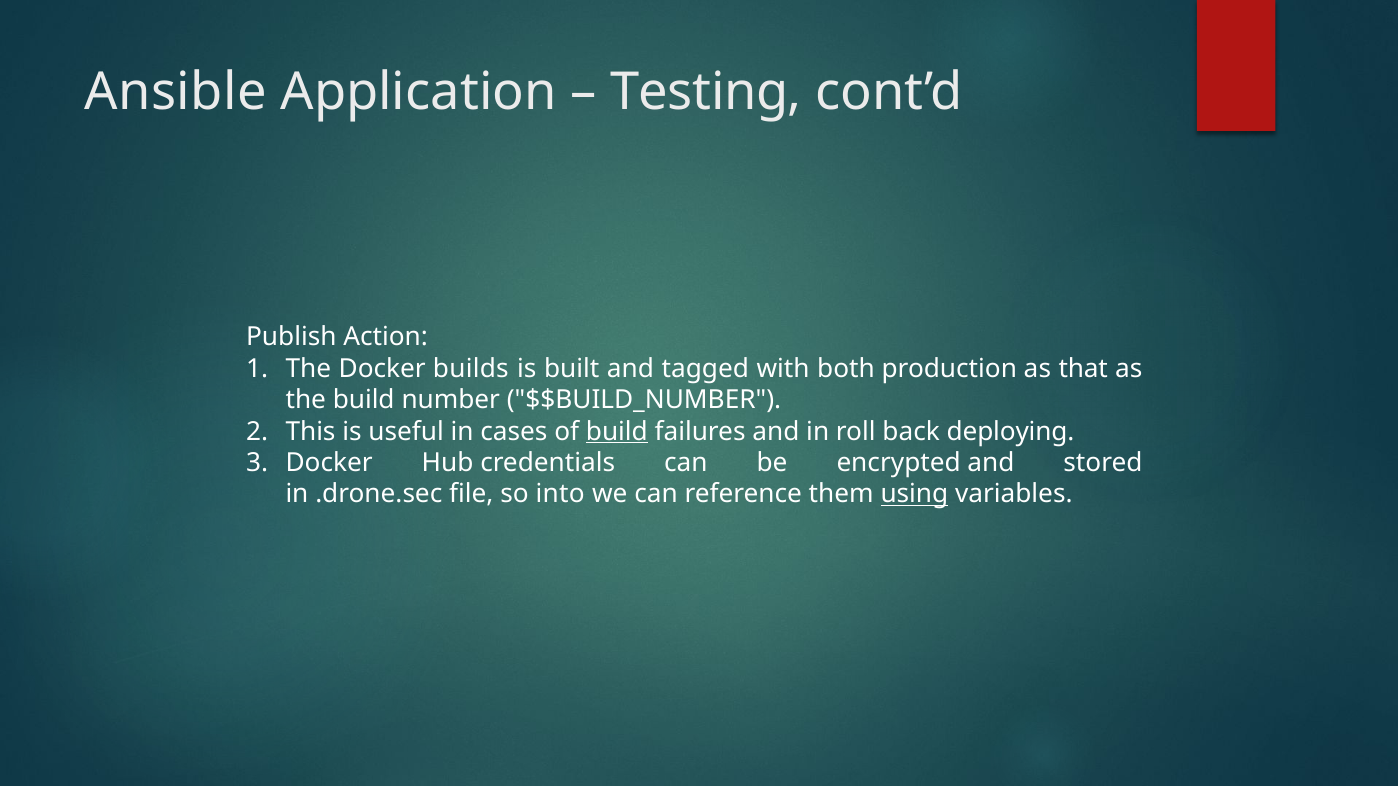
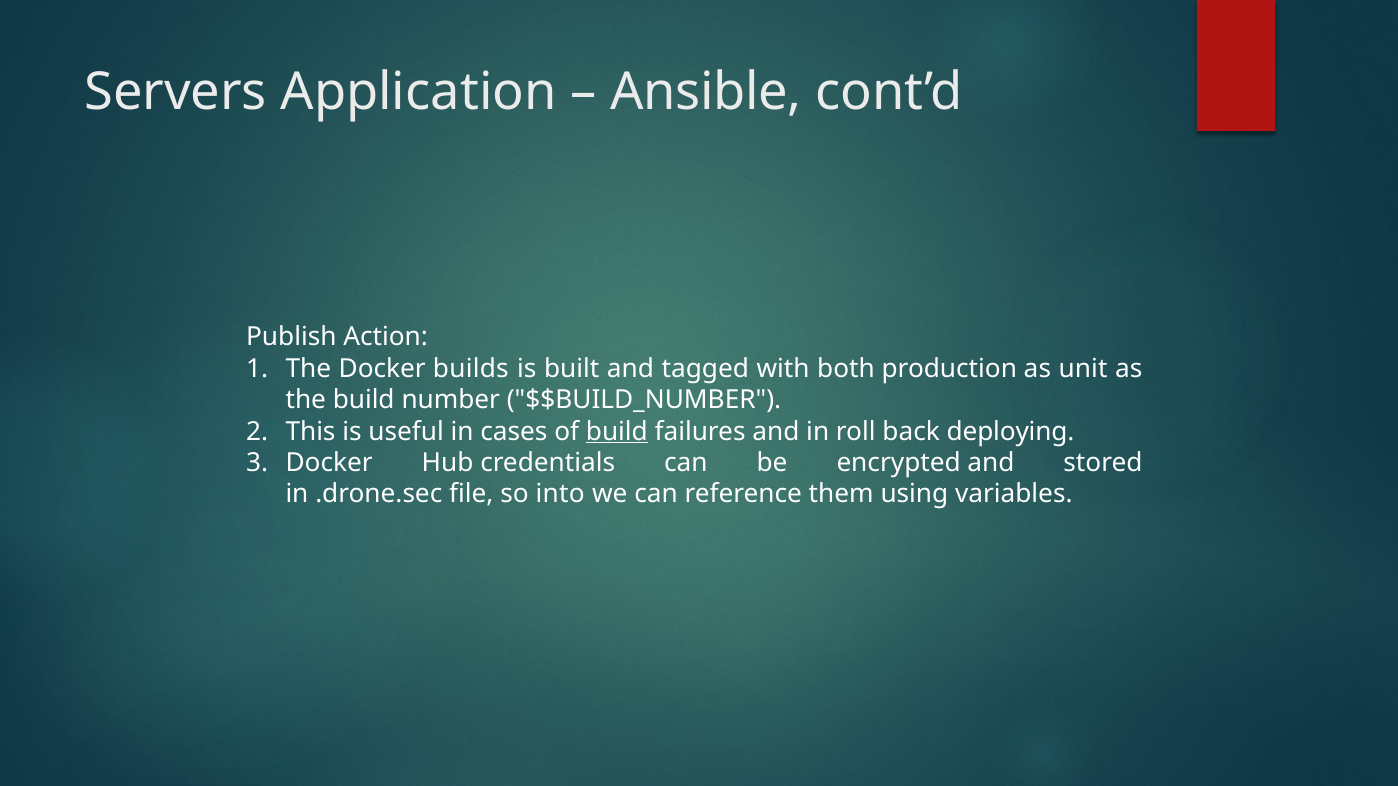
Ansible: Ansible -> Servers (176, 92)
Testing: Testing -> Ansible (706, 92)
that: that -> unit (1083, 369)
using underline: present -> none (914, 495)
